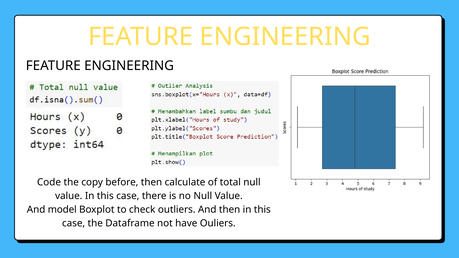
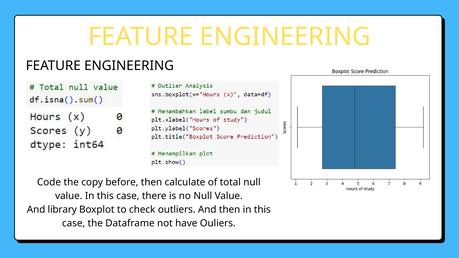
model: model -> library (62, 210)
